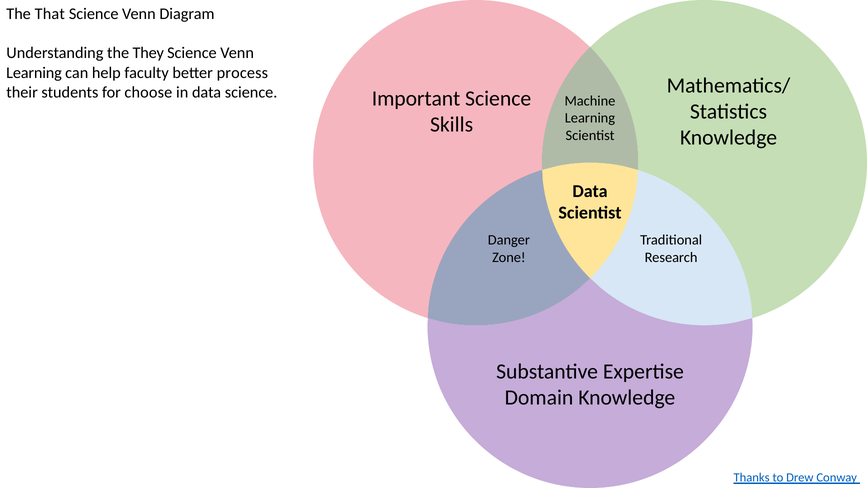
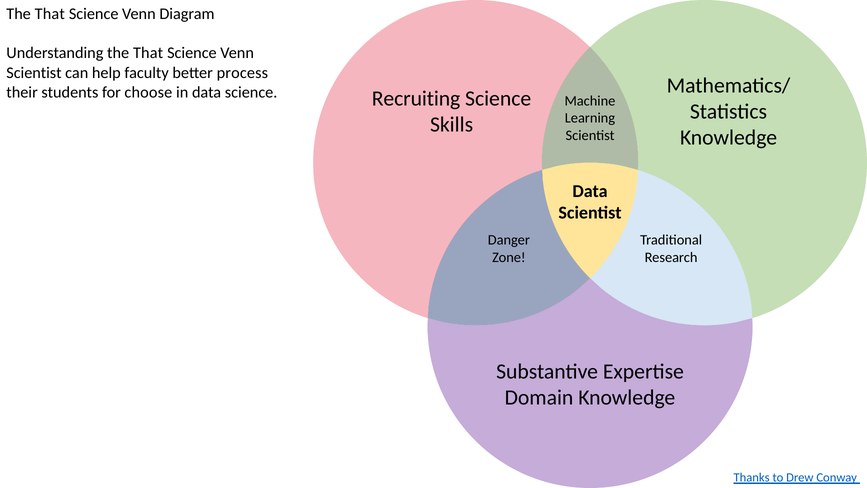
Understanding the They: They -> That (148, 53)
Learning: Learning -> Scientist (34, 73)
Important: Important -> Recruiting (416, 99)
